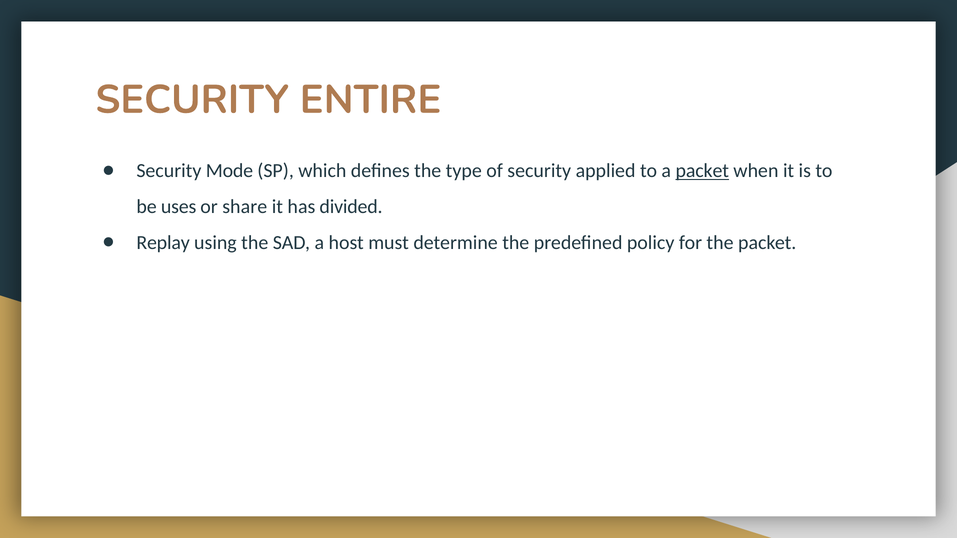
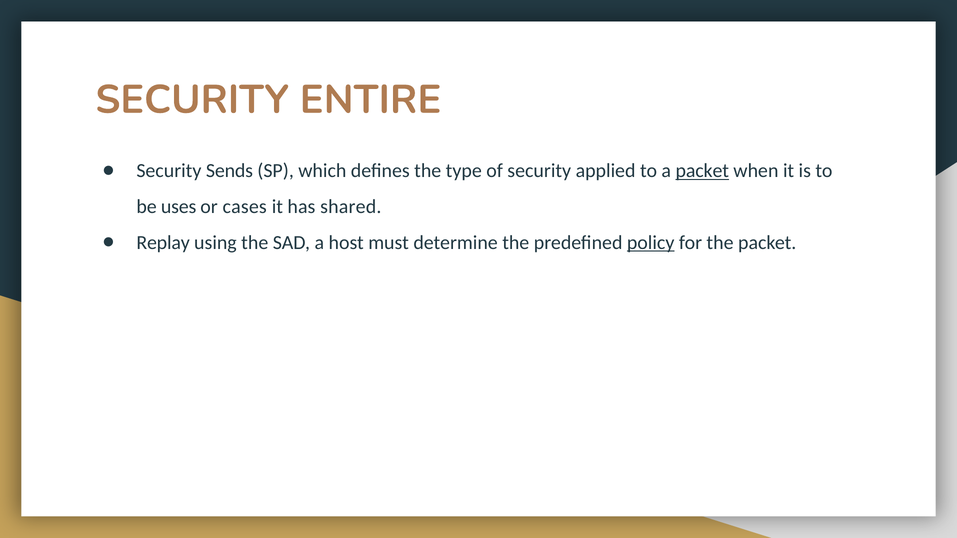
Mode: Mode -> Sends (229, 171)
share: share -> cases (245, 207)
divided: divided -> shared (351, 207)
policy underline: none -> present (651, 243)
